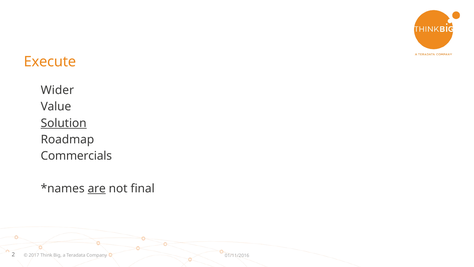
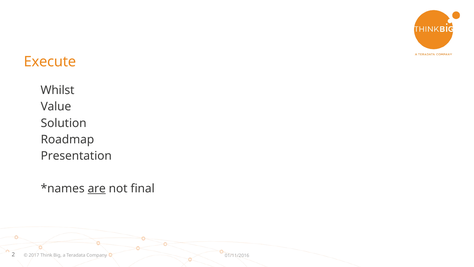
Wider: Wider -> Whilst (57, 90)
Solution underline: present -> none (64, 123)
Commercials: Commercials -> Presentation (76, 156)
